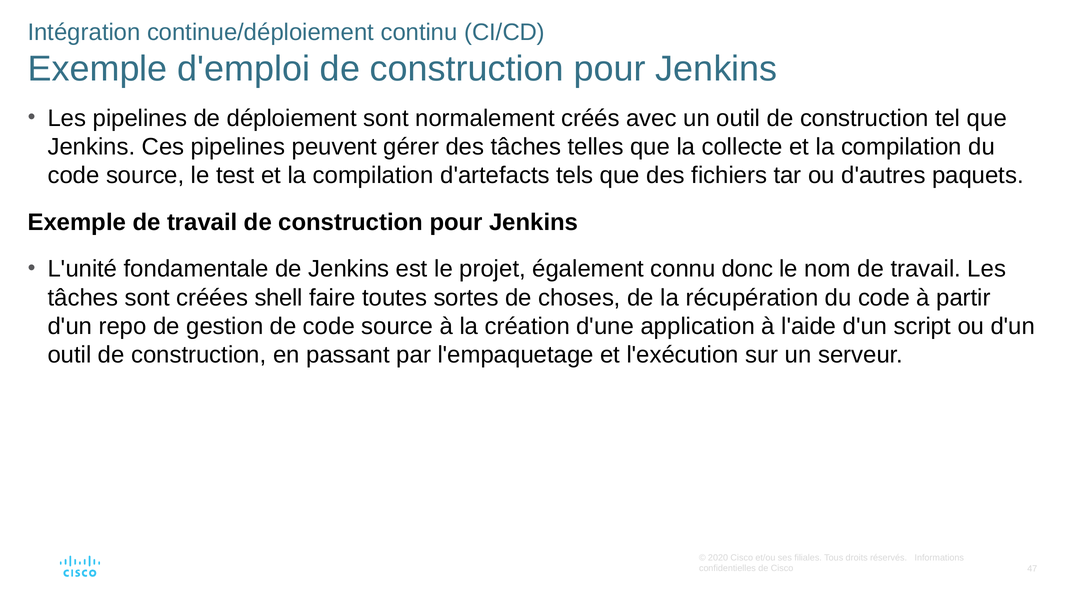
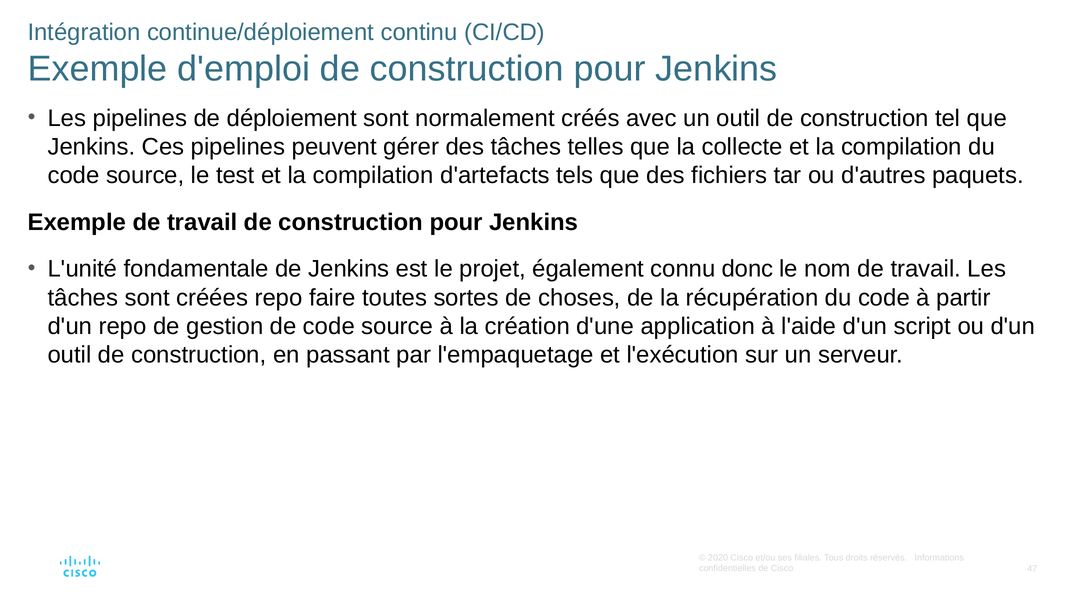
créées shell: shell -> repo (279, 298)
